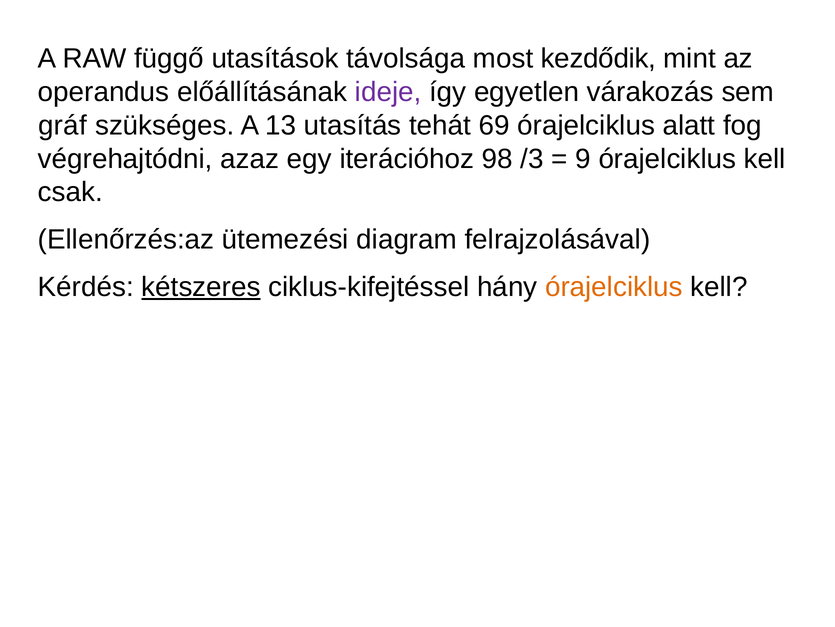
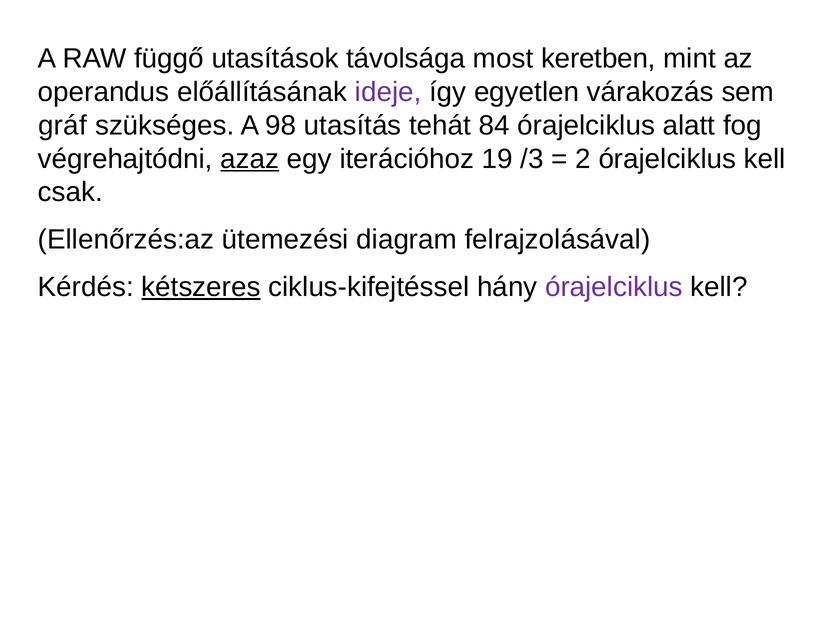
kezdődik: kezdődik -> keretben (598, 58)
13: 13 -> 98 (281, 125)
69: 69 -> 84 (494, 125)
azaz underline: none -> present (250, 159)
98: 98 -> 19 (497, 159)
9: 9 -> 2 (583, 159)
órajelciklus colour: orange -> purple (614, 287)
